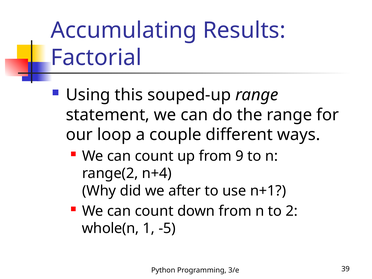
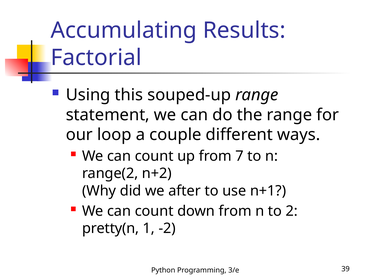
9: 9 -> 7 (240, 156)
n+4: n+4 -> n+2 (157, 173)
whole(n: whole(n -> pretty(n (111, 228)
-5: -5 -> -2 (167, 228)
